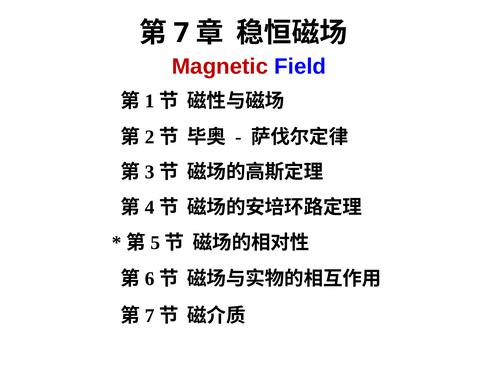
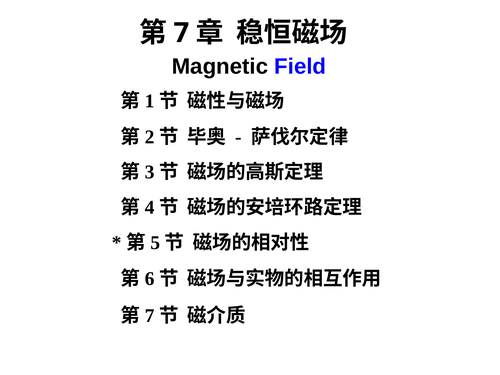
Magnetic colour: red -> black (220, 66)
